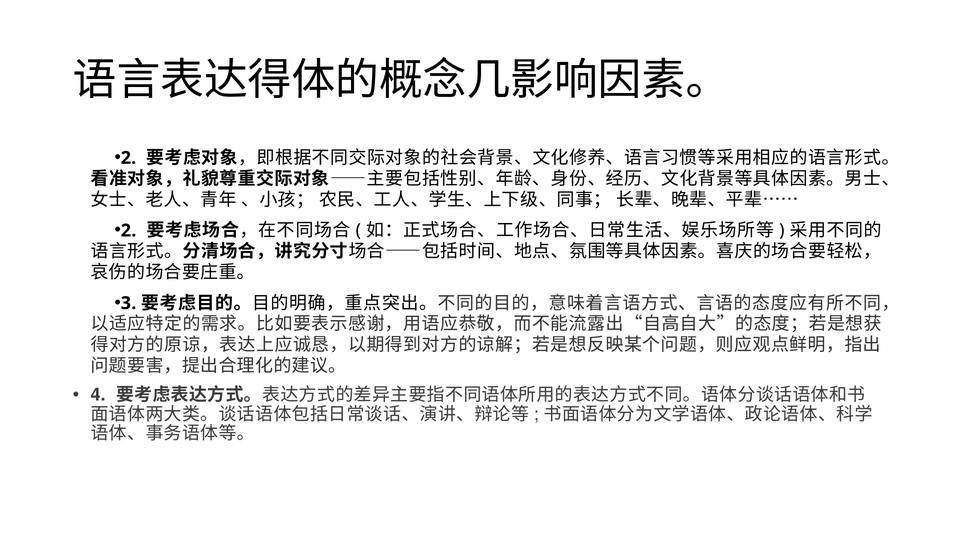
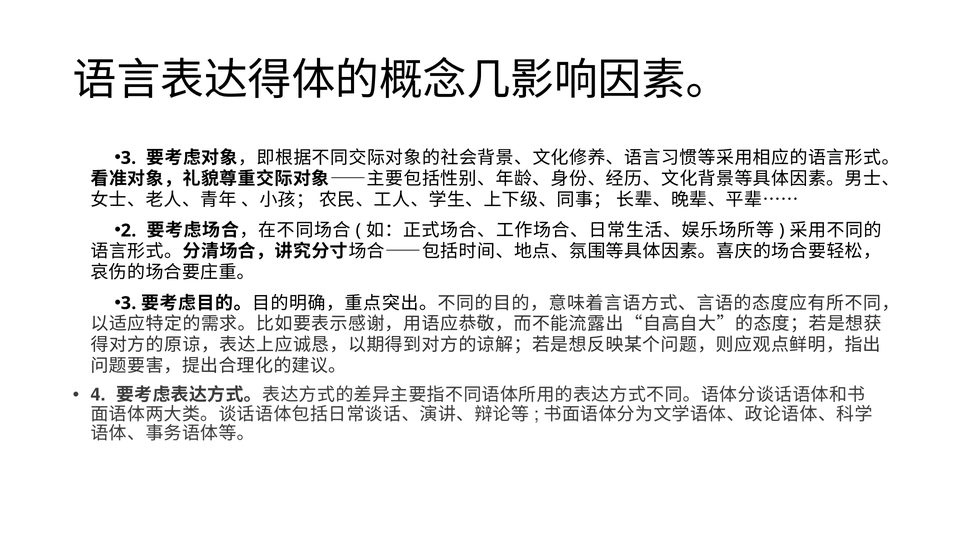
2: 2 -> 3 (128, 158)
